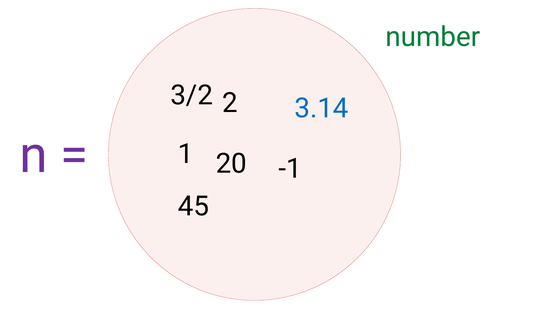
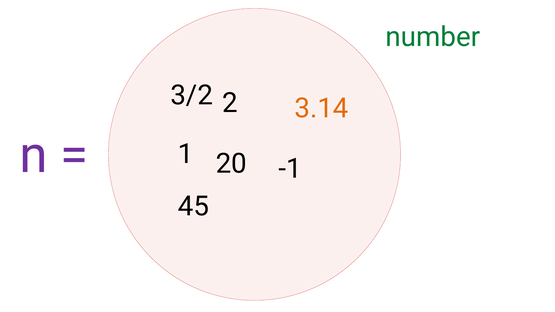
3.14 colour: blue -> orange (322, 108)
